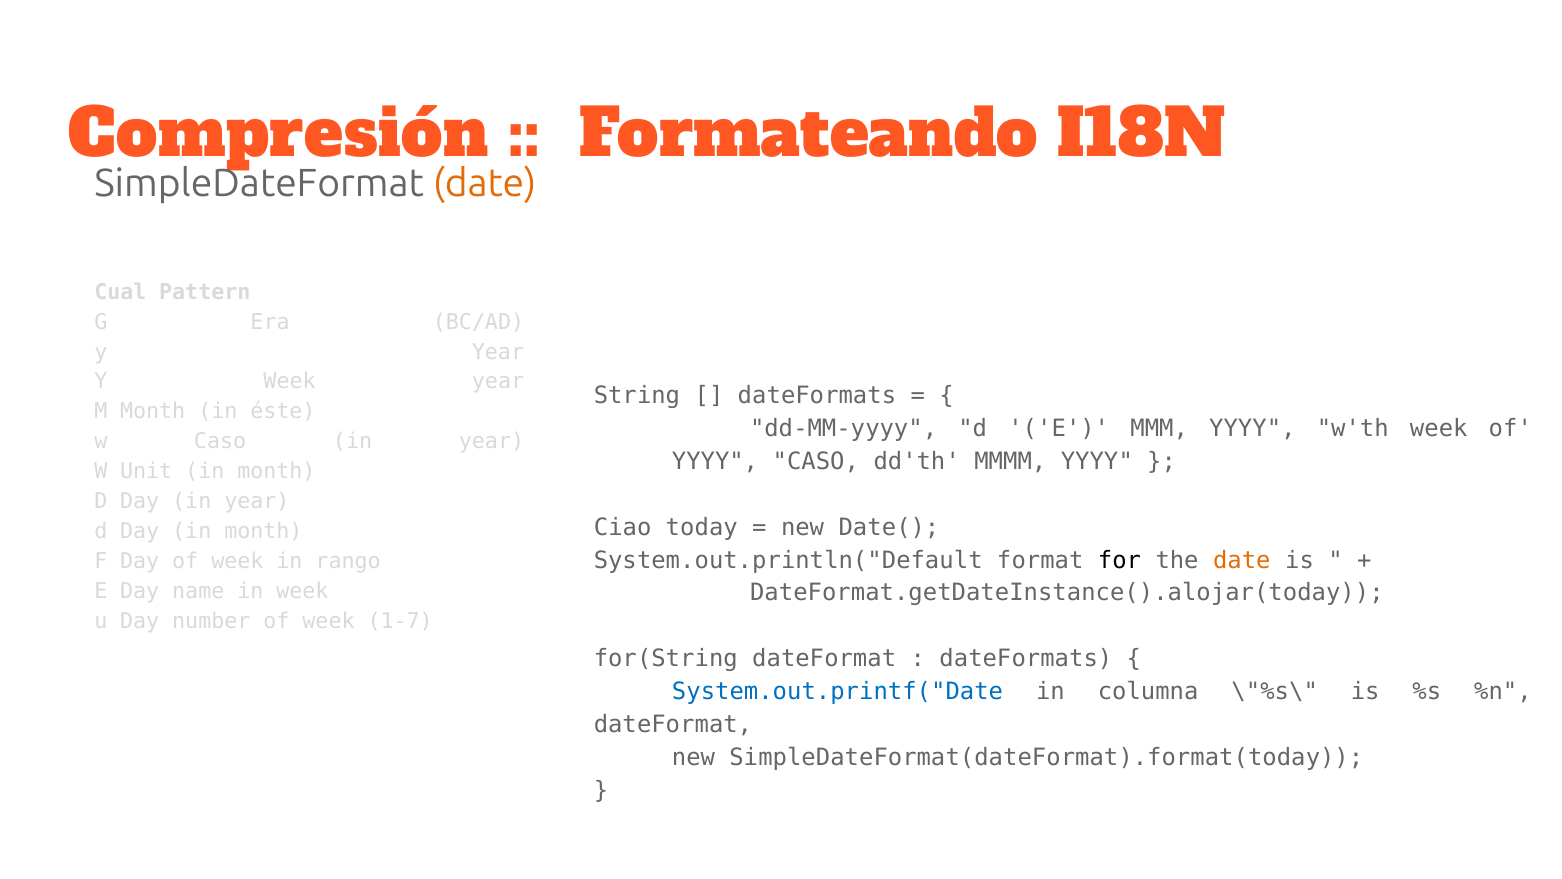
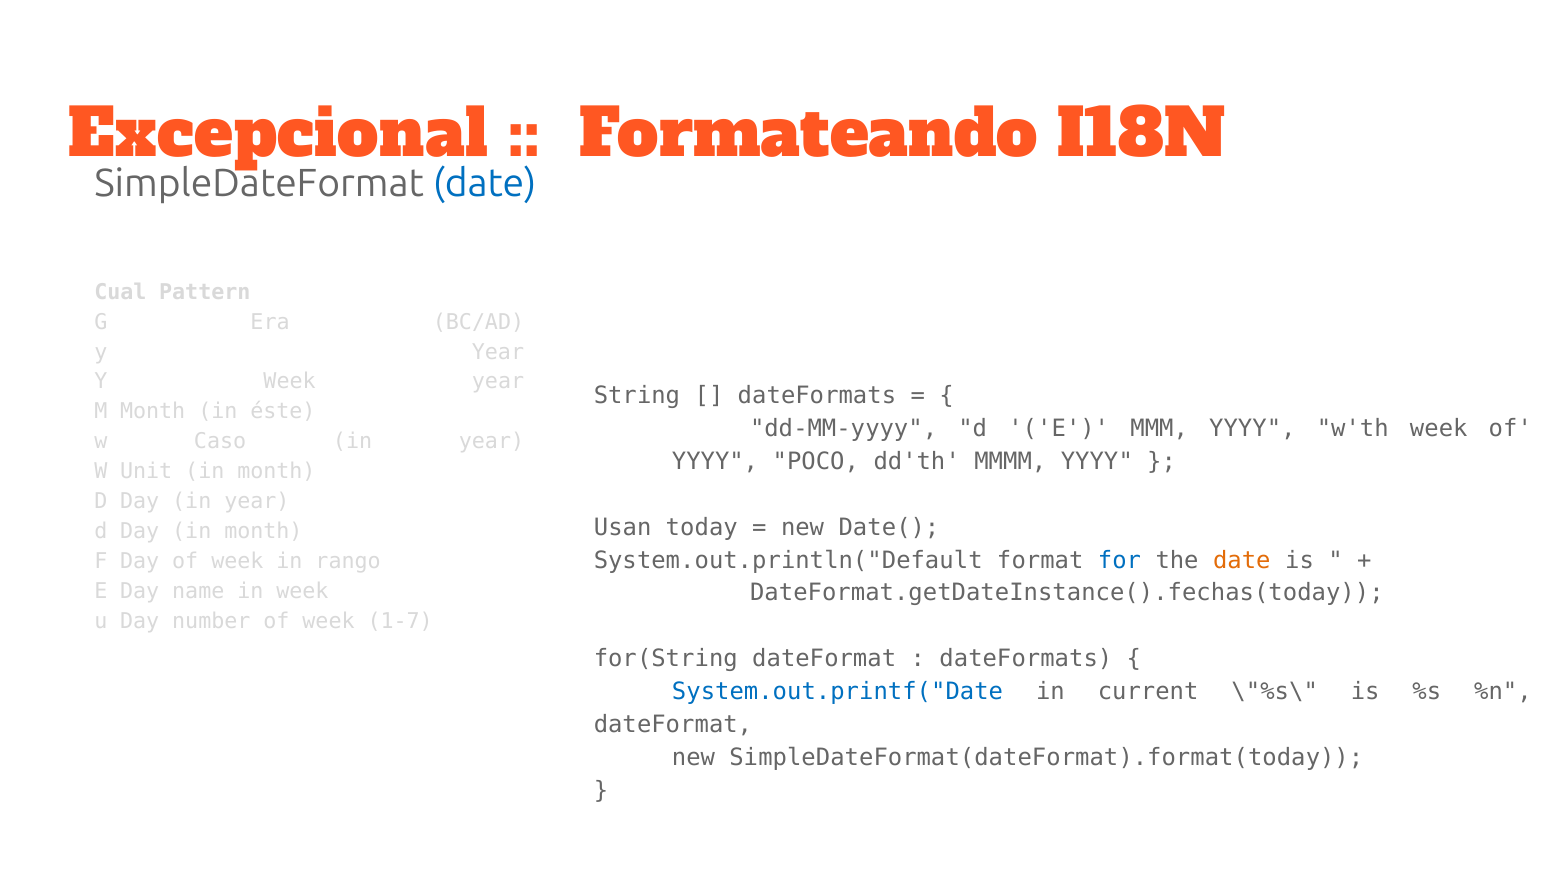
Compresión: Compresión -> Excepcional (279, 135)
date colour: orange -> blue (485, 184)
YYYY CASO: CASO -> POCO (816, 461)
Ciao: Ciao -> Usan (623, 527)
for colour: black -> blue (1119, 560)
DateFormat.getDateInstance().alojar(today: DateFormat.getDateInstance().alojar(today -> DateFormat.getDateInstance().fechas(today (1067, 593)
columna: columna -> current (1148, 692)
